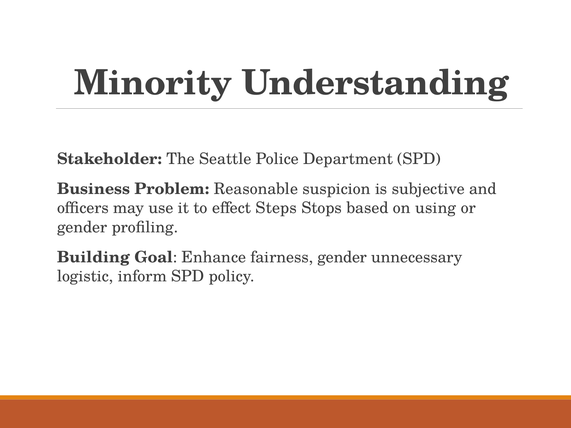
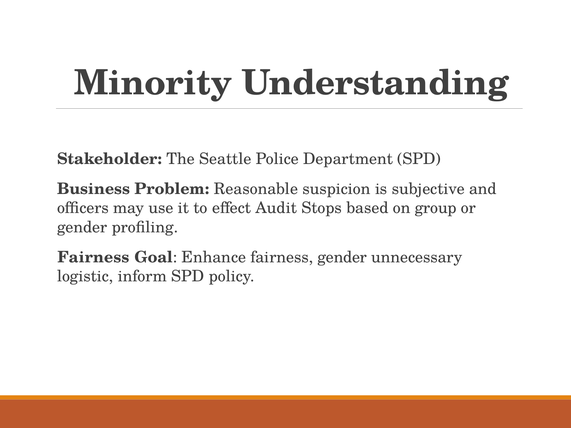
Steps: Steps -> Audit (276, 208)
using: using -> group (436, 208)
Building: Building -> Fairness (93, 257)
